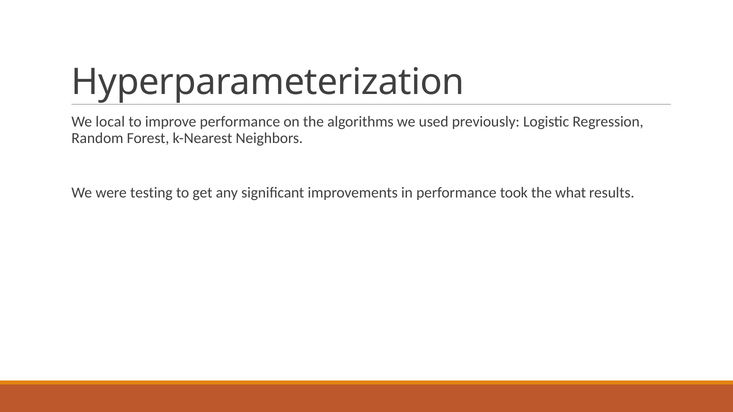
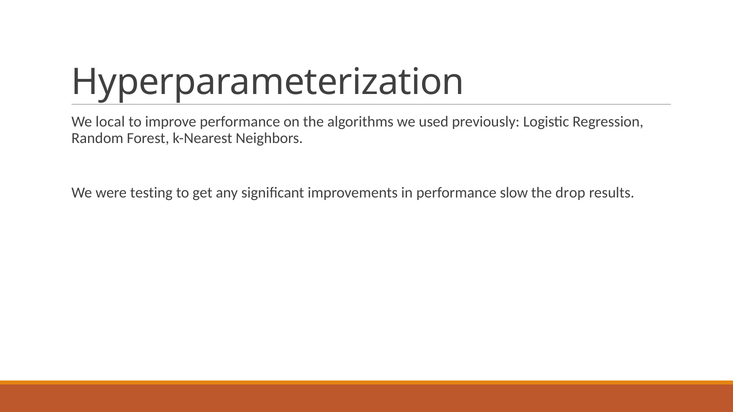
took: took -> slow (514, 193)
what: what -> drop (570, 193)
